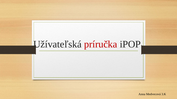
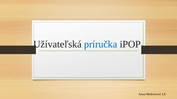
príručka colour: red -> blue (101, 44)
